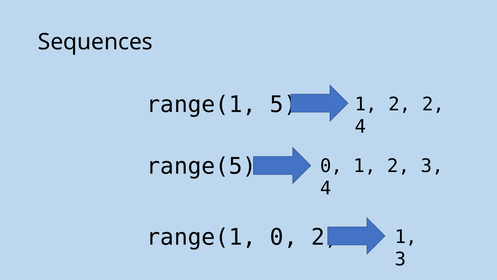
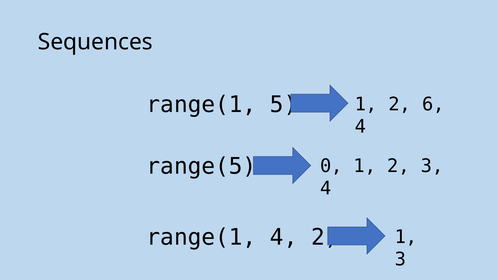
2 2: 2 -> 6 (433, 104)
range(1 0: 0 -> 4 (284, 237)
